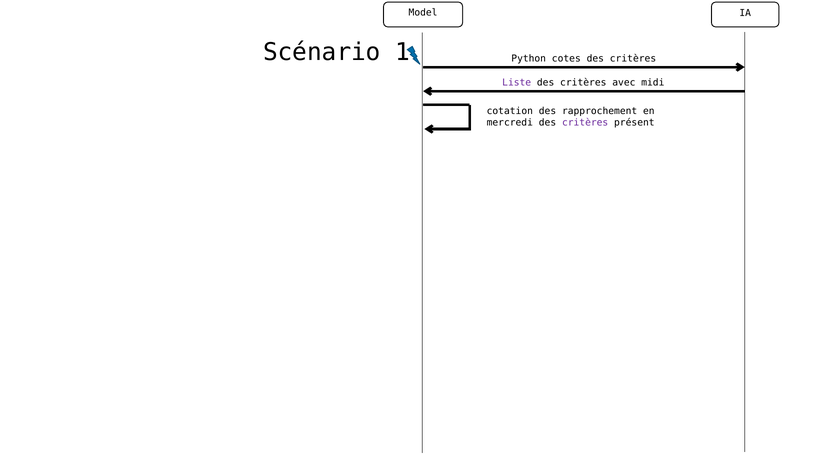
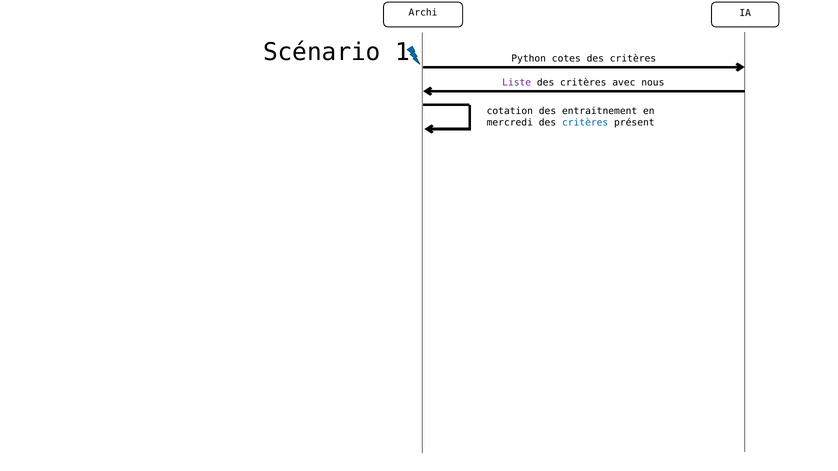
Model: Model -> Archi (423, 13)
midi: midi -> nous (653, 83)
rapprochement: rapprochement -> entraitnement (600, 111)
critères colour: purple -> blue (585, 123)
